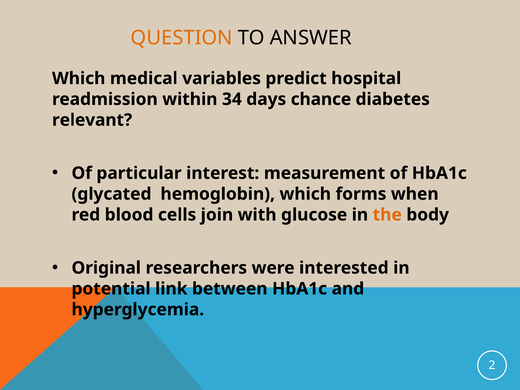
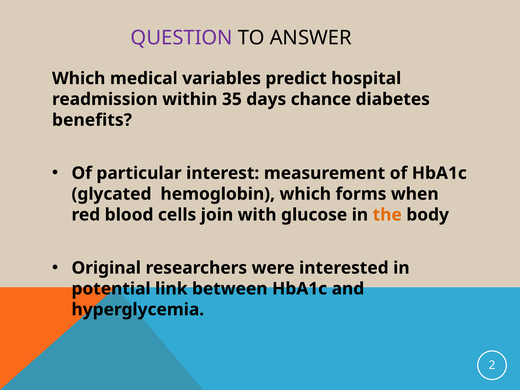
QUESTION colour: orange -> purple (182, 38)
34: 34 -> 35 (232, 99)
relevant: relevant -> benefits (92, 120)
